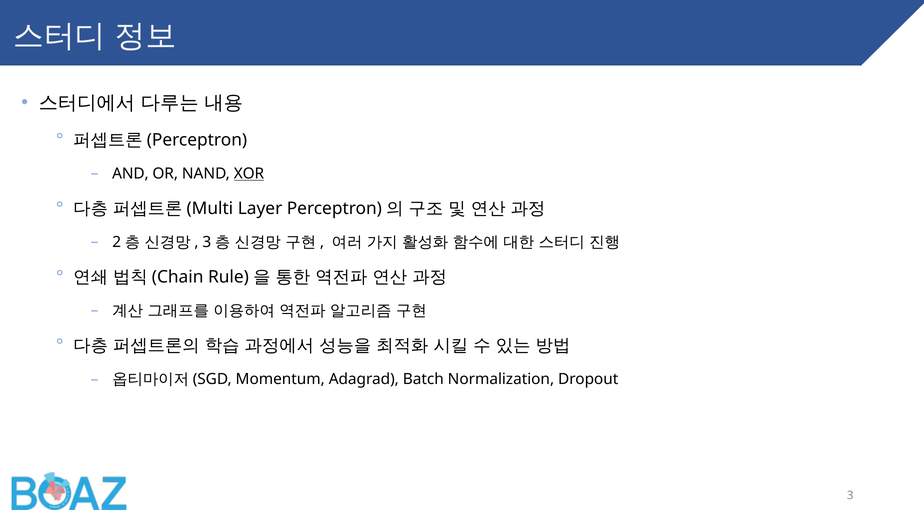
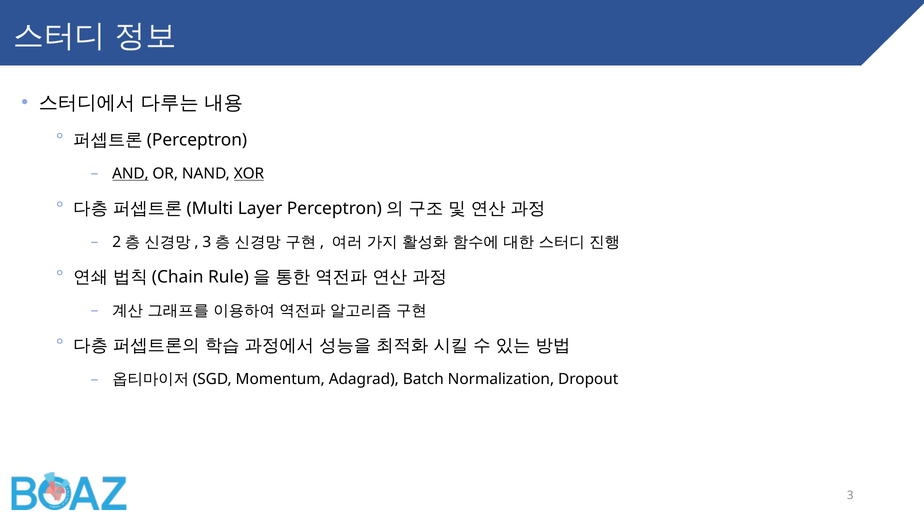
AND underline: none -> present (130, 174)
